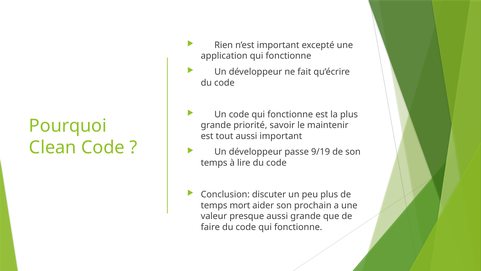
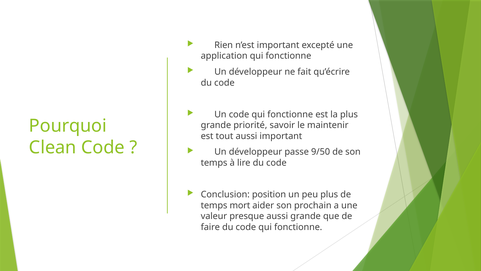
9/19: 9/19 -> 9/50 (321, 152)
discuter: discuter -> position (269, 194)
